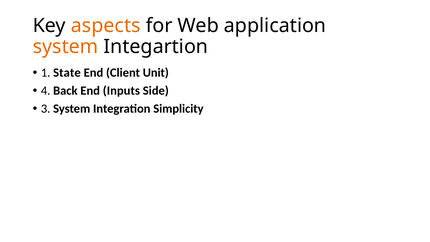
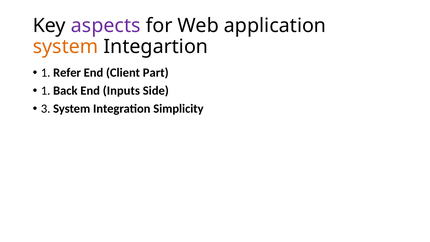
aspects colour: orange -> purple (106, 25)
State: State -> Refer (67, 73)
Unit: Unit -> Part (156, 73)
4: 4 -> 1 (46, 91)
